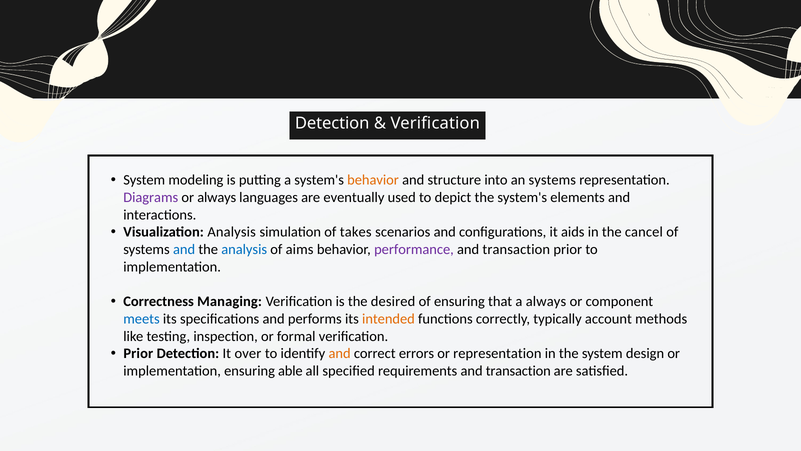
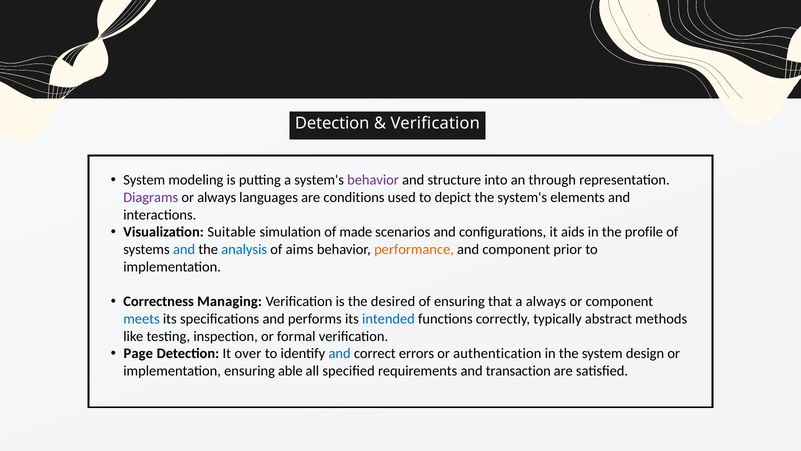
behavior colour: orange -> purple (373, 180)
an systems: systems -> through (552, 180)
eventually: eventually -> conditions (354, 197)
Visualization Analysis: Analysis -> Suitable (232, 232)
takes: takes -> made (356, 232)
cancel: cancel -> profile (644, 232)
performance colour: purple -> orange (414, 249)
transaction: transaction -> component (516, 249)
intended colour: orange -> blue (388, 319)
account: account -> abstract (609, 319)
Prior: Prior -> Page (138, 353)
and colour: orange -> blue (340, 353)
or representation: representation -> authentication (497, 353)
